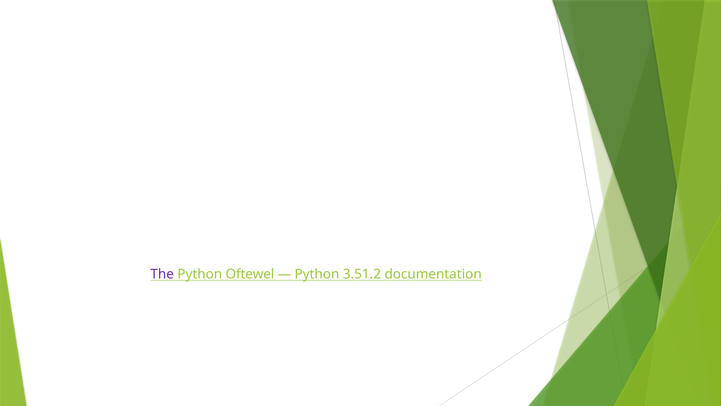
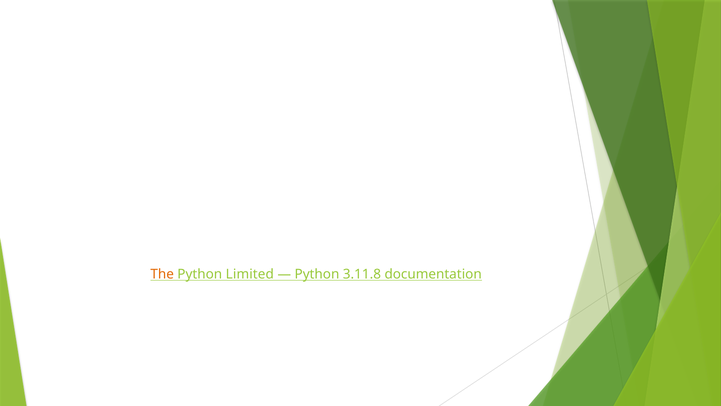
The colour: purple -> orange (162, 274)
Oftewel: Oftewel -> Limited (250, 274)
3.51.2: 3.51.2 -> 3.11.8 (362, 274)
